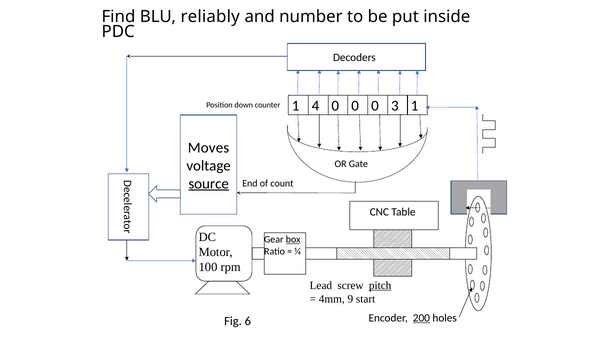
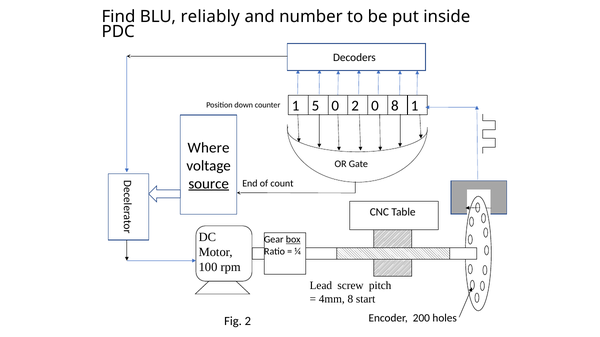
4: 4 -> 5 (315, 106)
0: 0 -> 2 (355, 106)
0 3: 3 -> 8 (395, 106)
Moves: Moves -> Where (209, 148)
pitch underline: present -> none (380, 286)
4mm 9: 9 -> 8 (350, 299)
200 underline: present -> none (421, 318)
Fig 6: 6 -> 2 (248, 321)
